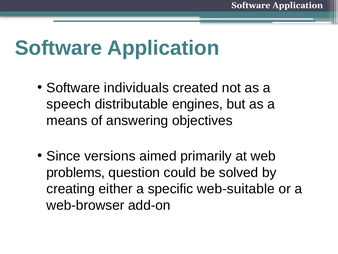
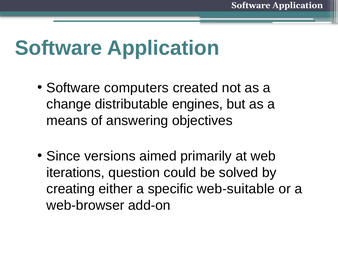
individuals: individuals -> computers (136, 88)
speech: speech -> change (69, 104)
problems: problems -> iterations (76, 172)
